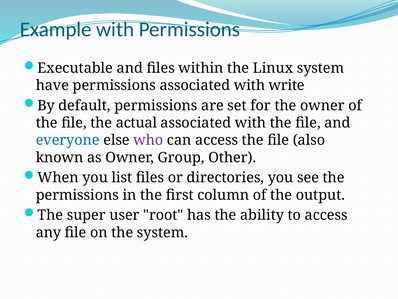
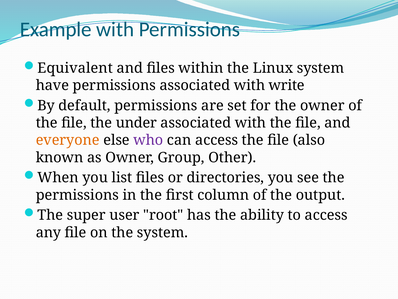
Executable: Executable -> Equivalent (75, 68)
actual: actual -> under (136, 123)
everyone colour: blue -> orange (68, 140)
